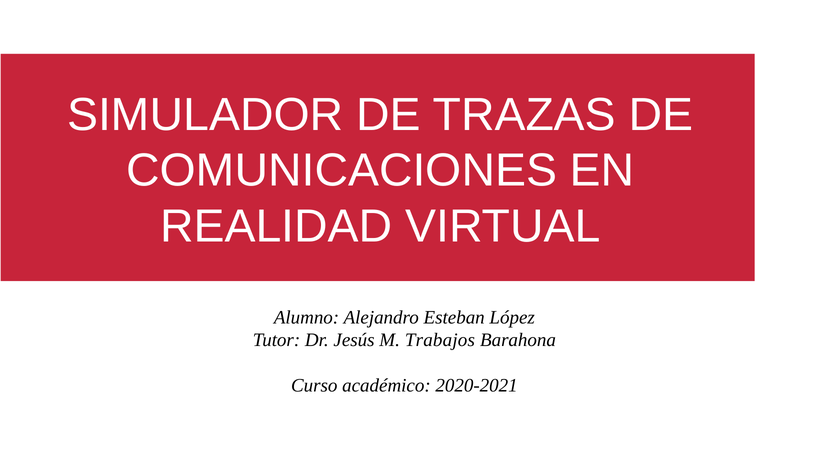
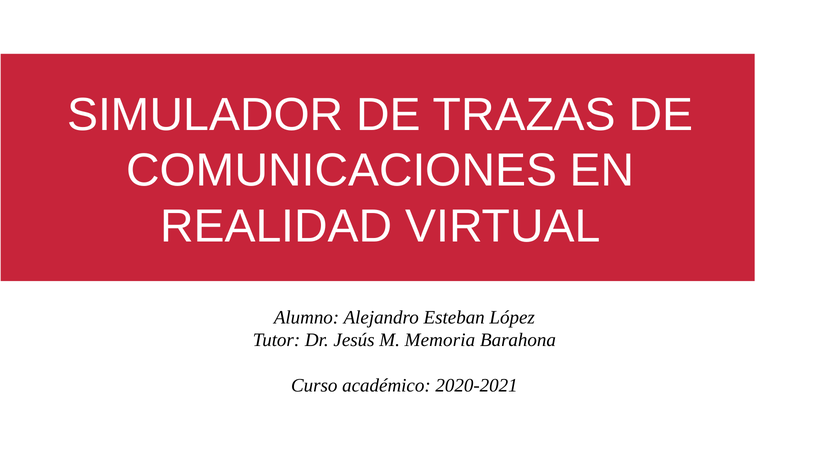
Trabajos: Trabajos -> Memoria (440, 340)
